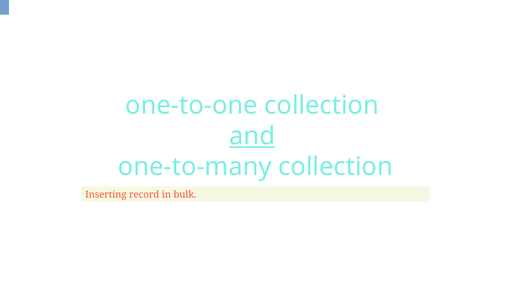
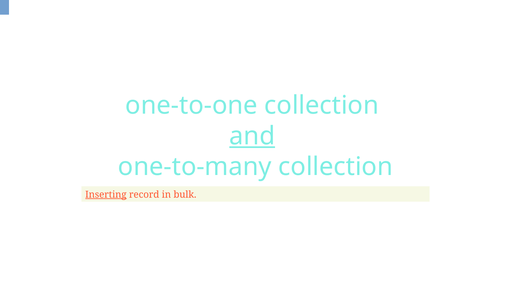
Inserting underline: none -> present (106, 194)
